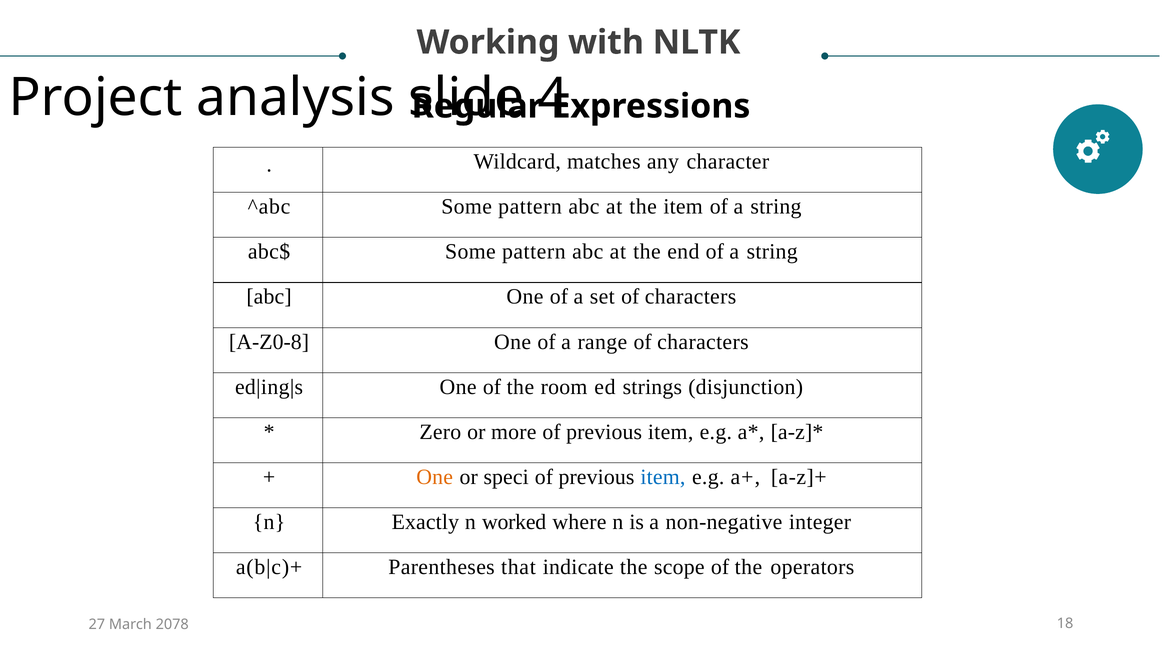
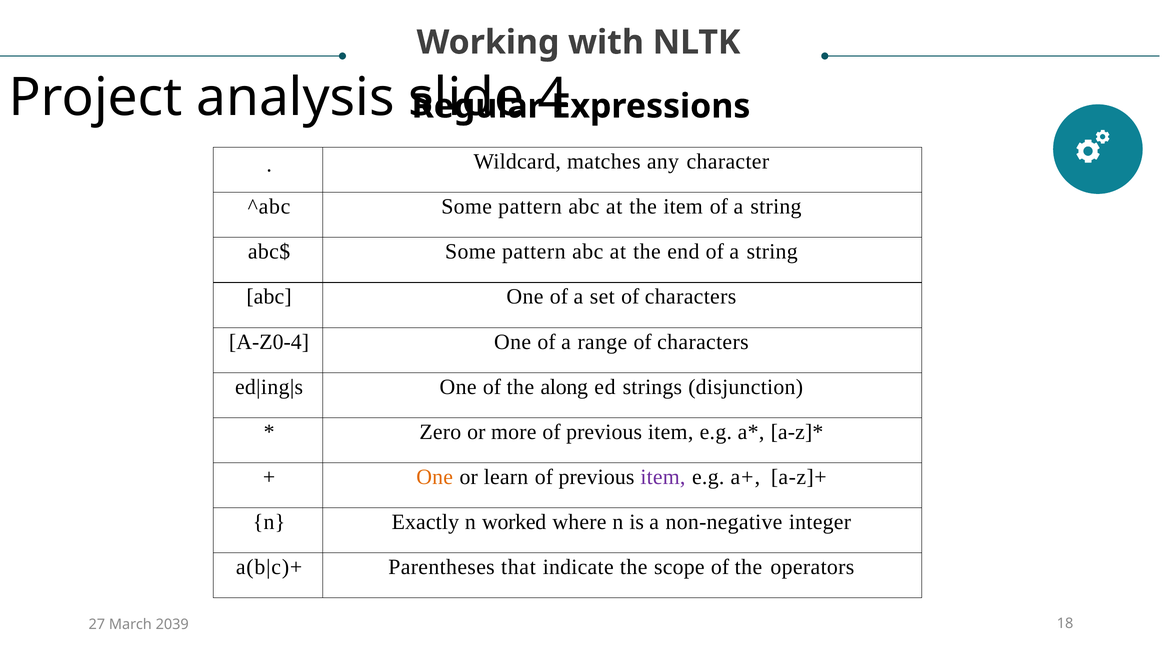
A-Z0-8: A-Z0-8 -> A-Z0-4 (269, 342)
room: room -> along (564, 387)
speci: speci -> learn (506, 477)
item colour: blue -> purple (663, 477)
2078: 2078 -> 2039 (172, 624)
